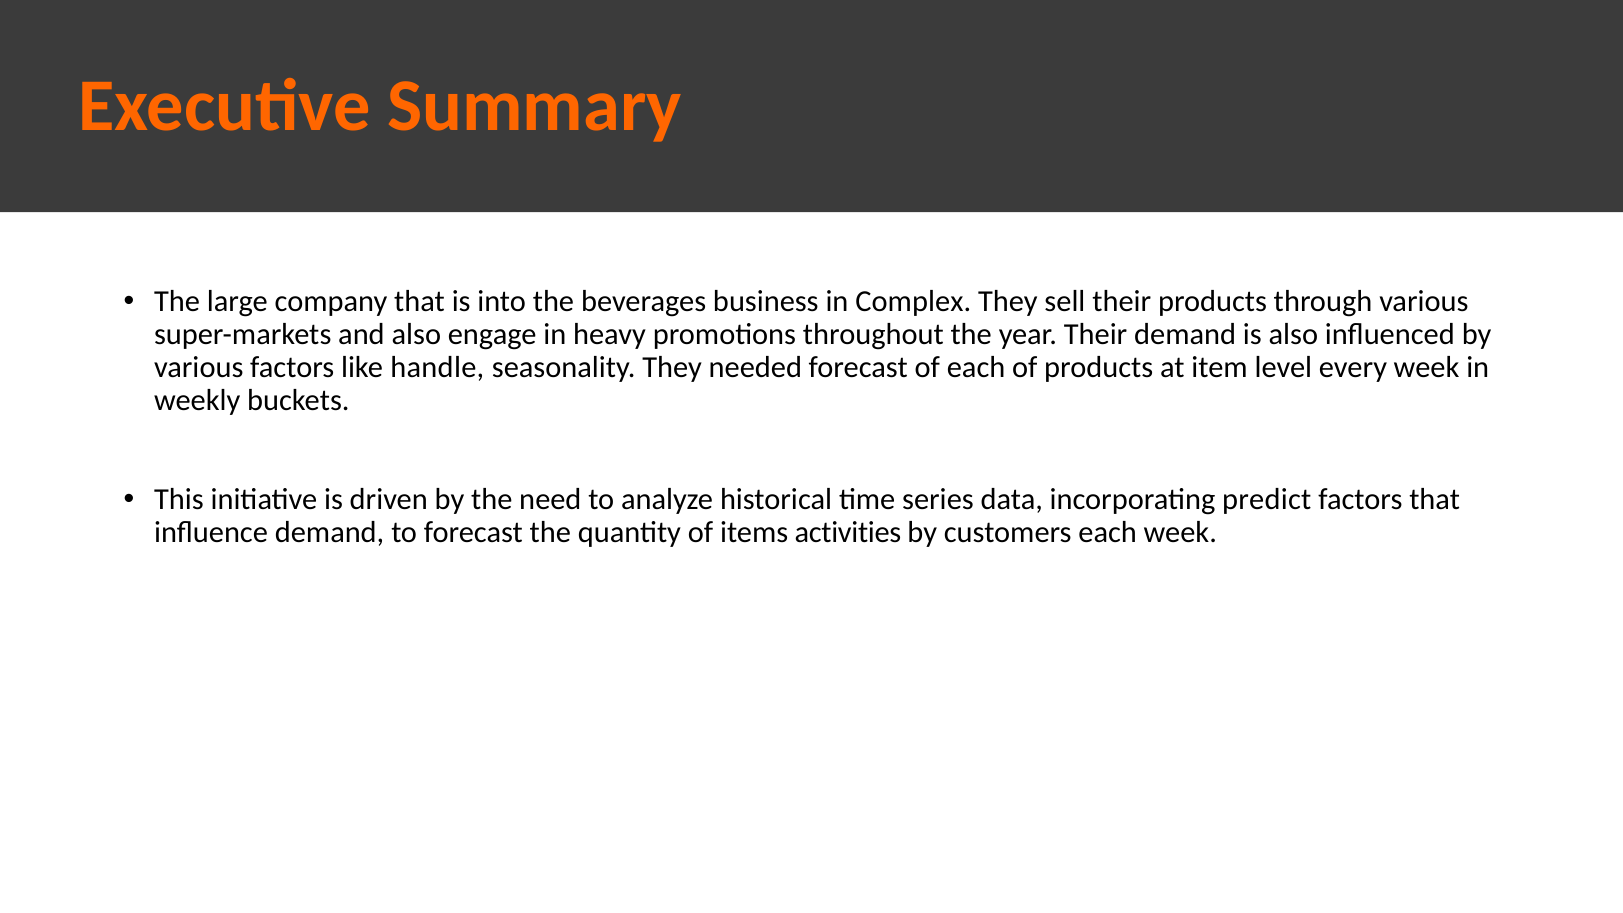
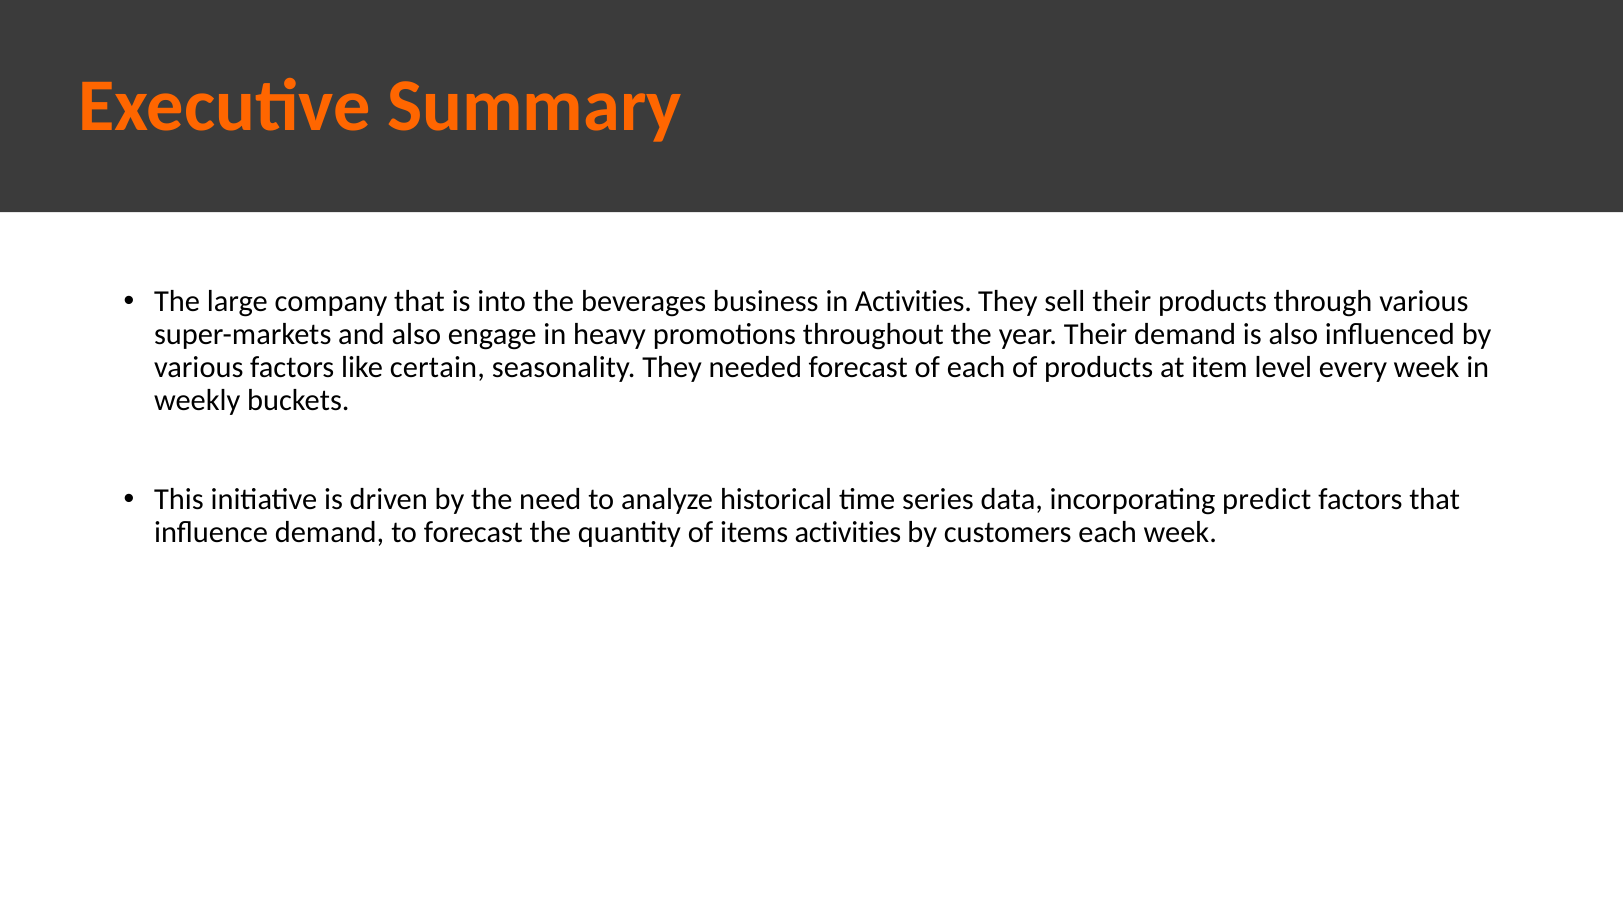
in Complex: Complex -> Activities (913, 301)
handle: handle -> certain (437, 367)
